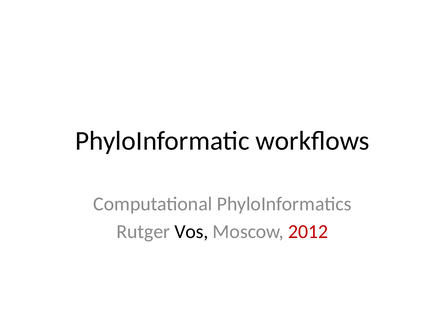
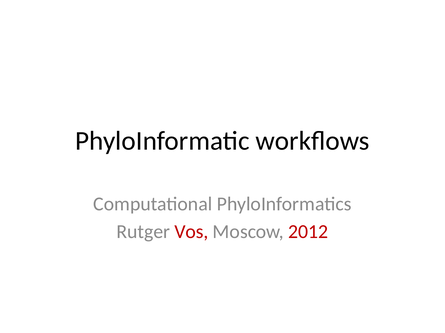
Vos colour: black -> red (191, 232)
